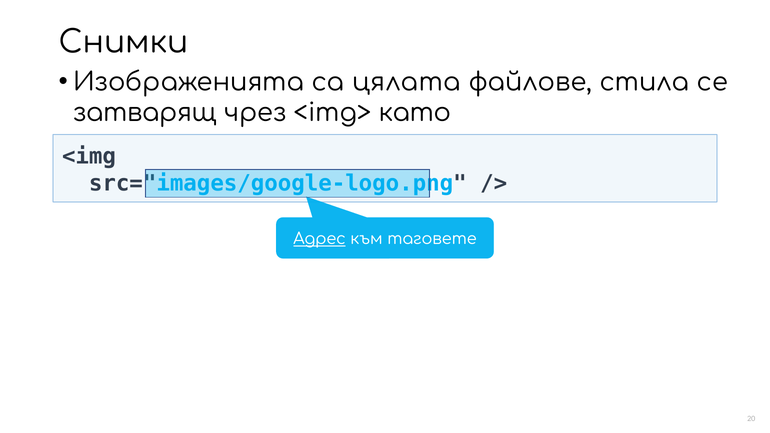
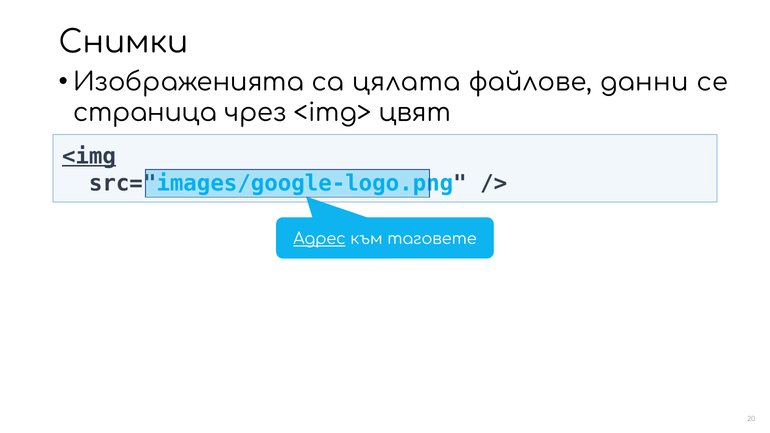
стила: стила -> данни (644, 82)
затварящ: затварящ -> страница (145, 113)
като: като -> цвят (415, 113)
<img underline: none -> present (89, 156)
